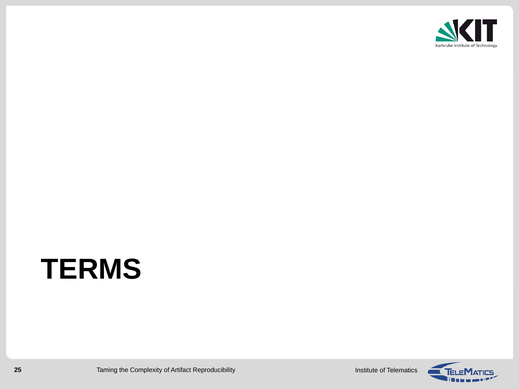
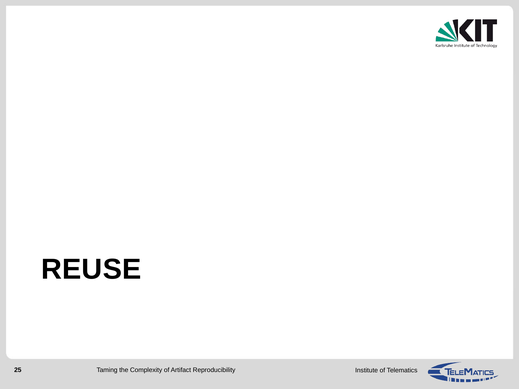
TERMS: TERMS -> REUSE (91, 269)
